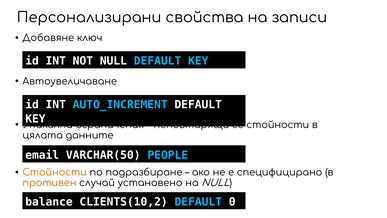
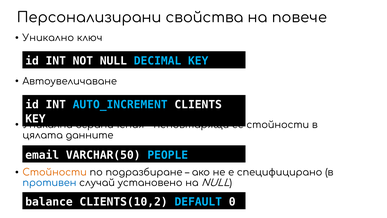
записи: записи -> повече (299, 18)
Добавяне: Добавяне -> Уникално (48, 38)
NULL DEFAULT: DEFAULT -> DECIMAL (158, 61)
AUTO_INCREMENT DEFAULT: DEFAULT -> CLIENTS (198, 105)
противен colour: orange -> blue (49, 183)
